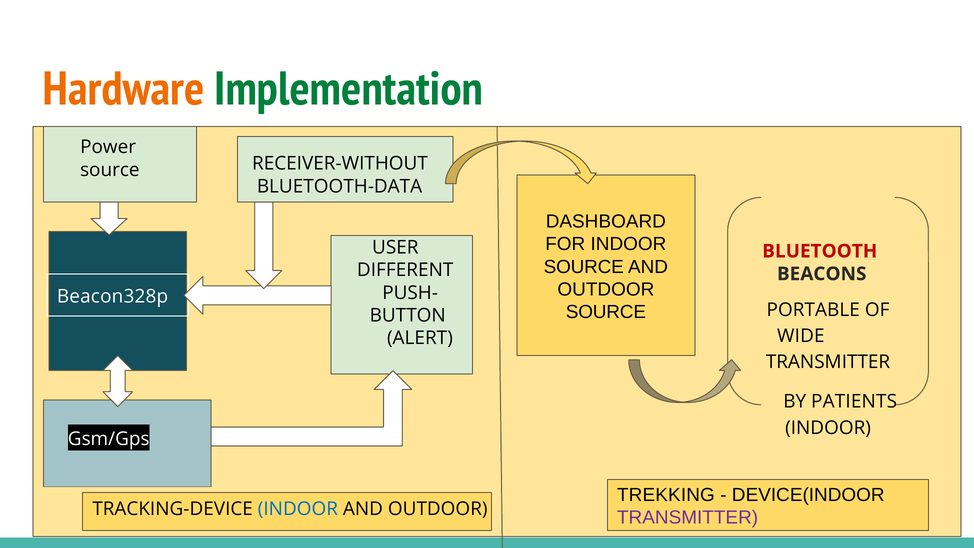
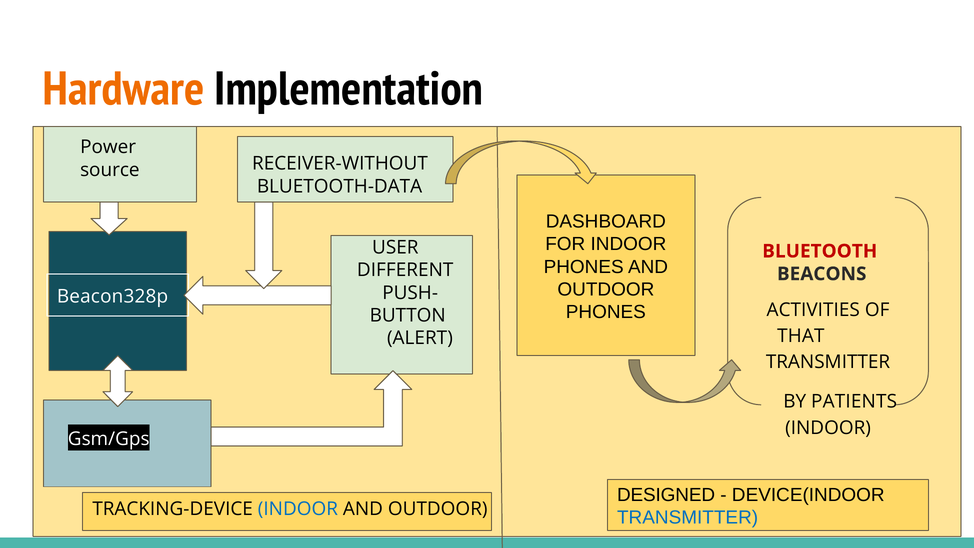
Implementation colour: green -> black (349, 89)
SOURCE: SOURCE -> PHONES (584, 267)
PORTABLE: PORTABLE -> ACTIVITIES (813, 310)
SOURCE: SOURCE -> PHONES (606, 312)
WIDE: WIDE -> THAT (801, 336)
TREKKING: TREKKING -> DESIGNED (666, 495)
TRANSMITTER colour: purple -> blue (688, 518)
